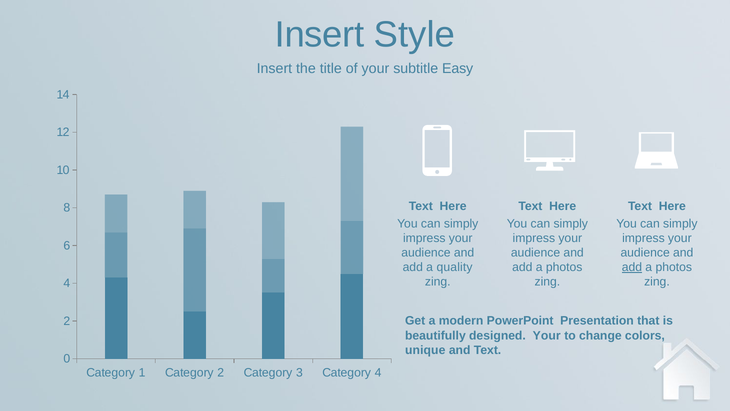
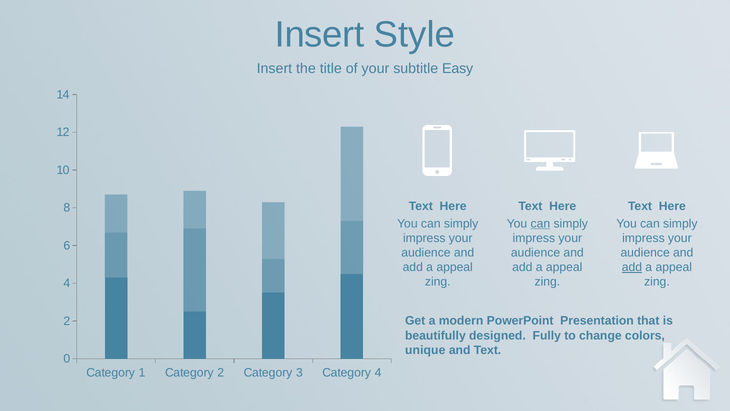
can underline: none -> present (540, 223)
quality: quality -> appeal (455, 267)
photos: photos -> appeal (564, 267)
photos: photos -> appeal (674, 267)
designed Your: Your -> Fully (547, 335)
